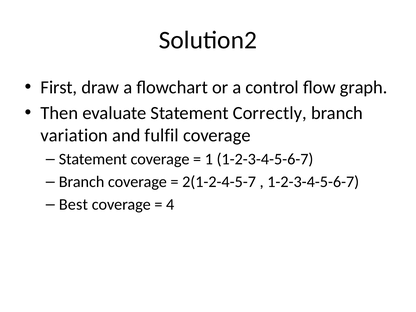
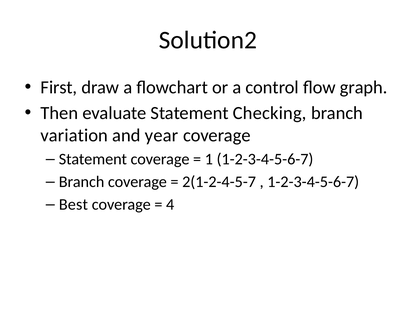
Correctly: Correctly -> Checking (270, 113)
fulfil: fulfil -> year (162, 135)
